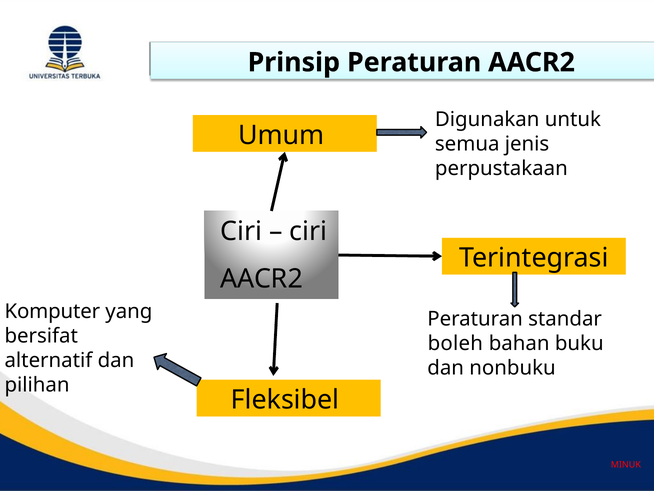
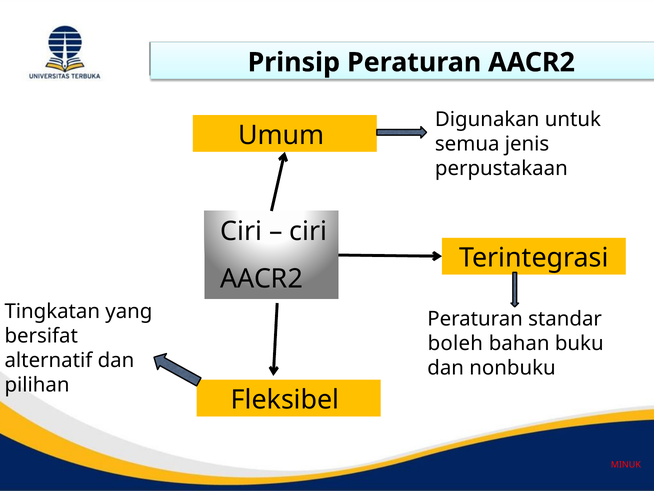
Komputer: Komputer -> Tingkatan (52, 311)
